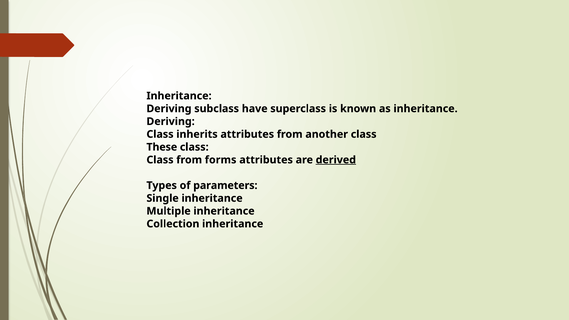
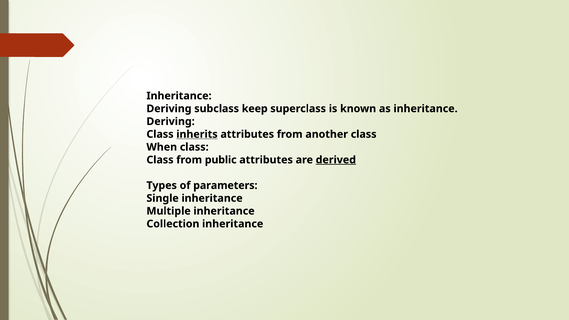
have: have -> keep (255, 109)
inherits underline: none -> present (197, 134)
These: These -> When (162, 147)
forms: forms -> public (221, 160)
